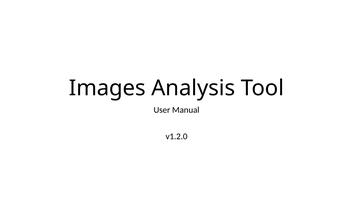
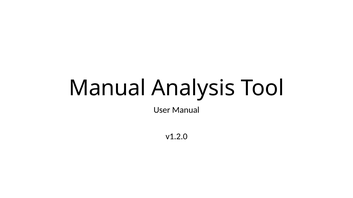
Images: Images -> Manual (107, 88)
